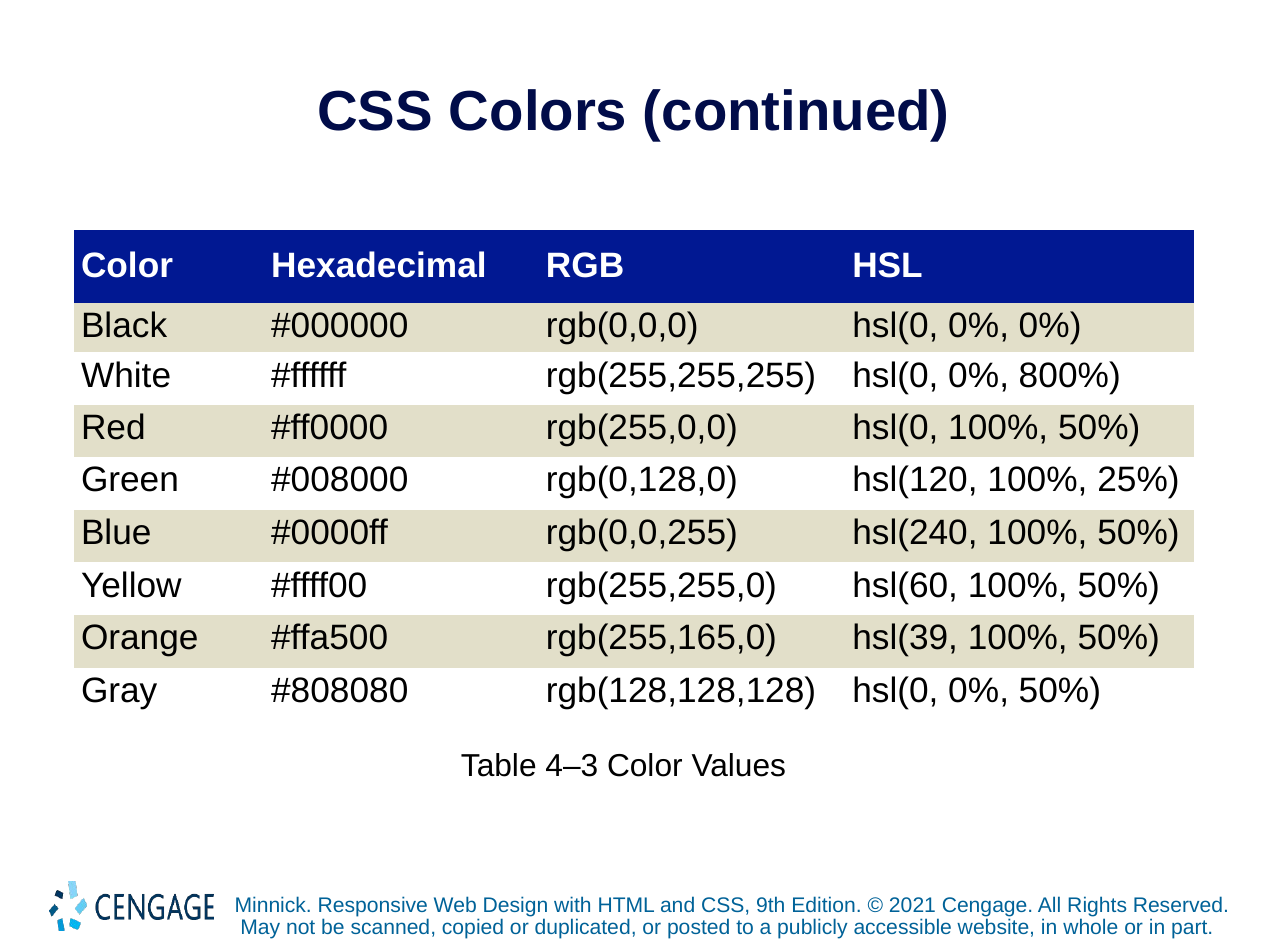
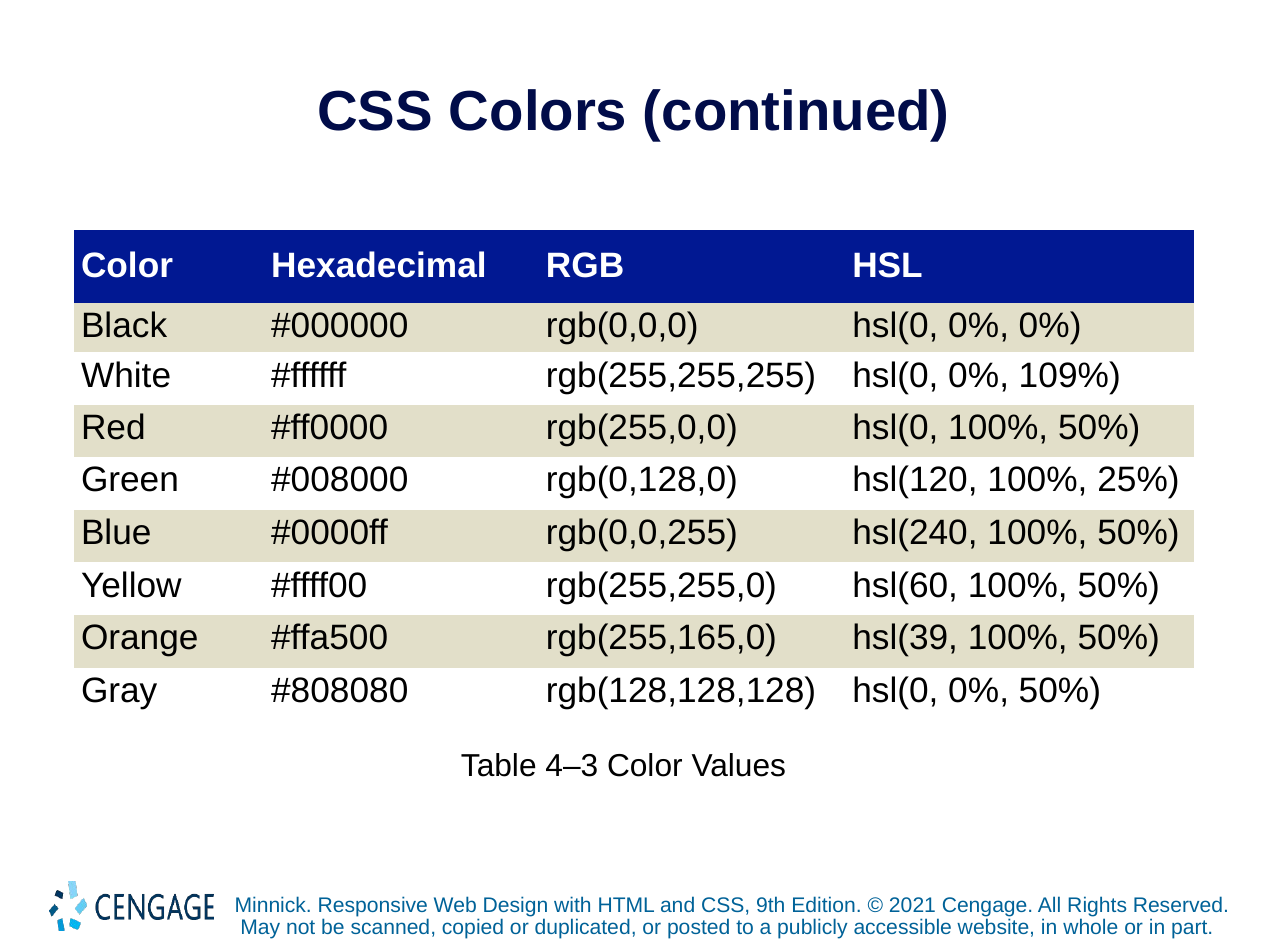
800%: 800% -> 109% (1070, 375)
